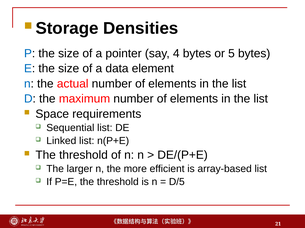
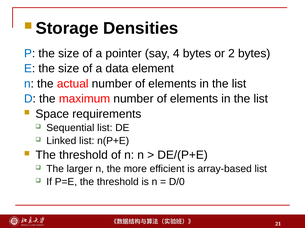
5: 5 -> 2 (231, 54)
D/5: D/5 -> D/0 (177, 182)
